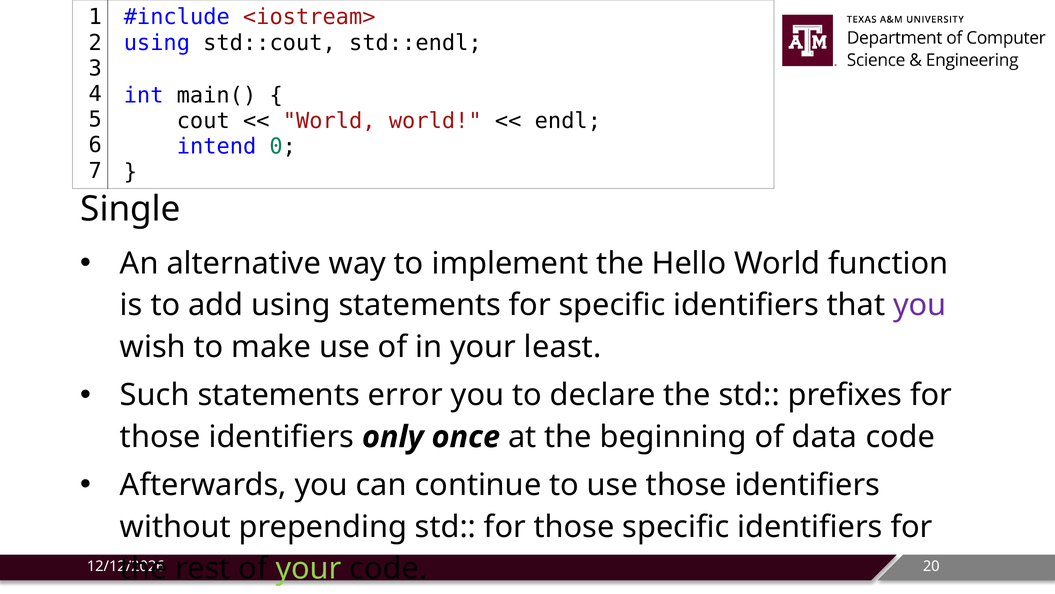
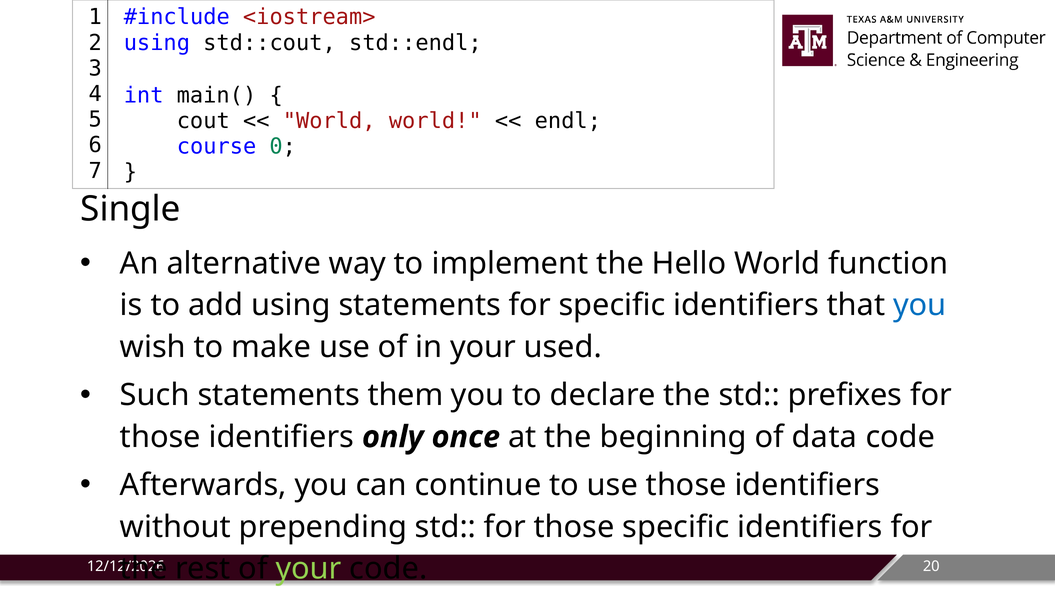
intend: intend -> course (217, 146)
you colour: purple -> blue (920, 305)
least: least -> used (563, 347)
error: error -> them (406, 395)
